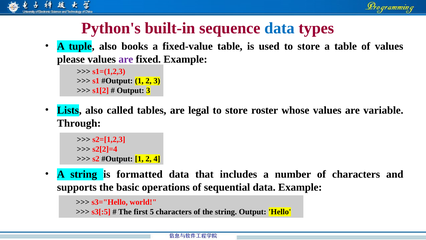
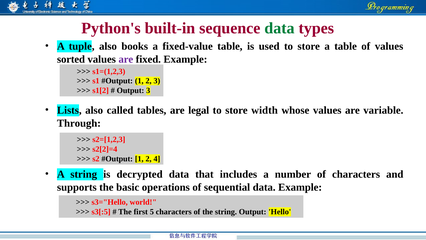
data colour: blue -> green (279, 28)
please: please -> sorted (71, 59)
roster: roster -> width (265, 110)
formatted: formatted -> decrypted (140, 174)
